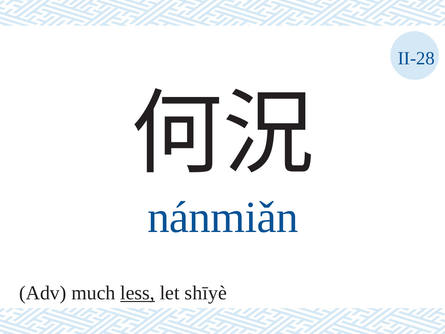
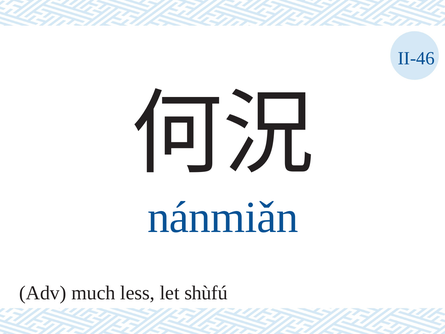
II-28: II-28 -> II-46 (416, 58)
less underline: present -> none (138, 293)
shīyè: shīyè -> shùfú (206, 293)
